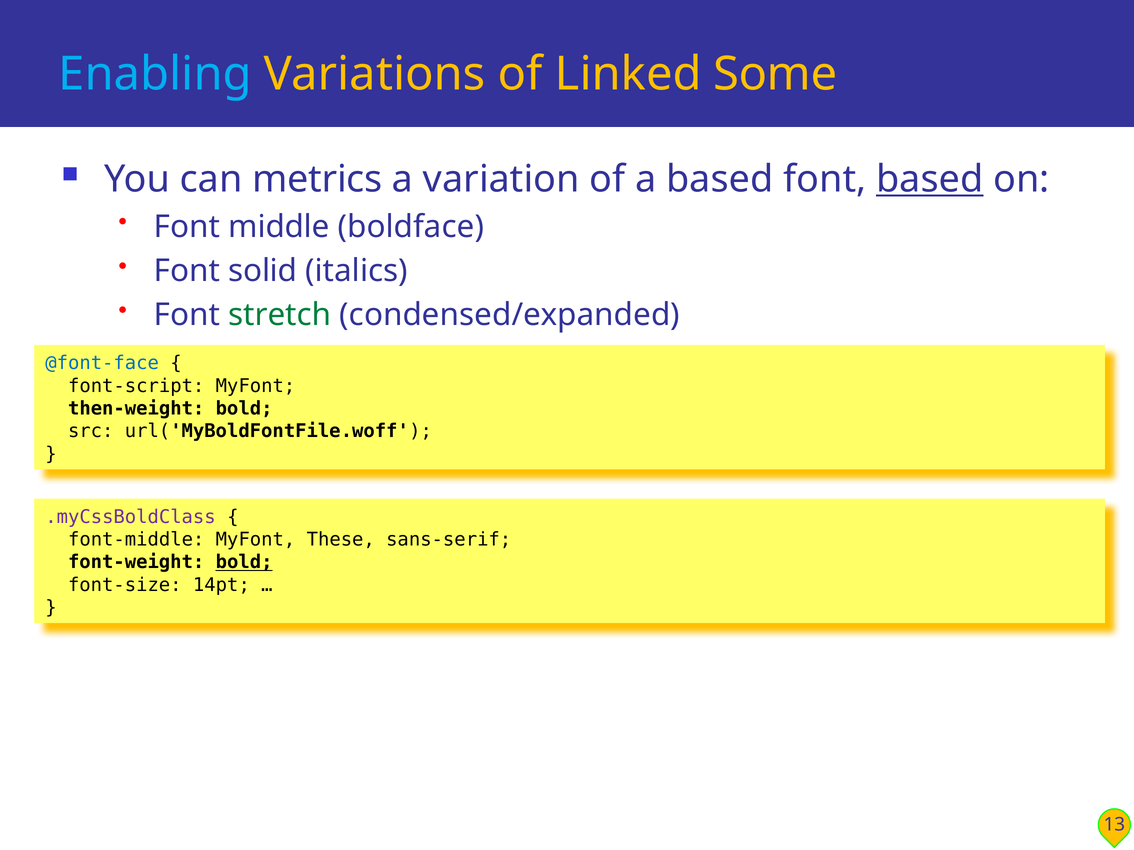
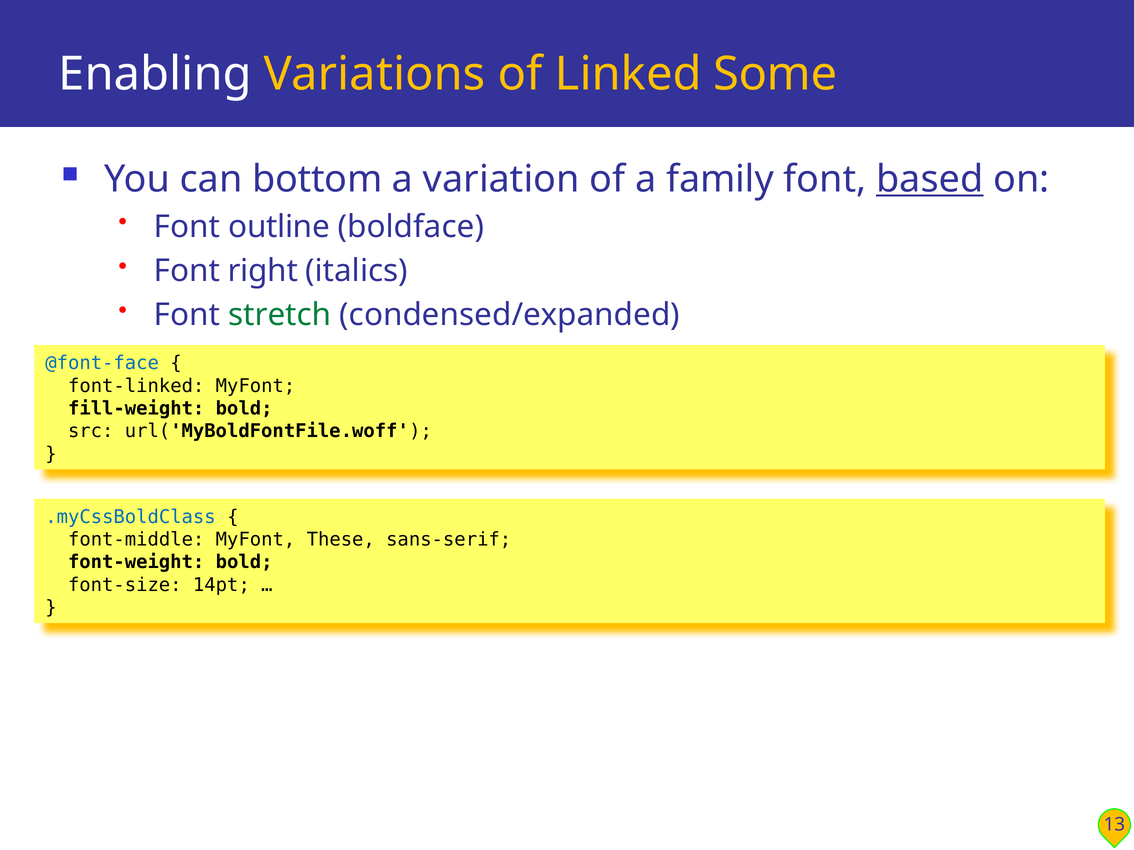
Enabling colour: light blue -> white (155, 74)
metrics: metrics -> bottom (317, 179)
a based: based -> family (720, 179)
middle: middle -> outline (279, 227)
solid: solid -> right (263, 271)
font-script: font-script -> font-linked (136, 386)
then-weight: then-weight -> fill-weight (136, 409)
.myCssBoldClass colour: purple -> blue (131, 517)
bold underline: present -> none (244, 563)
